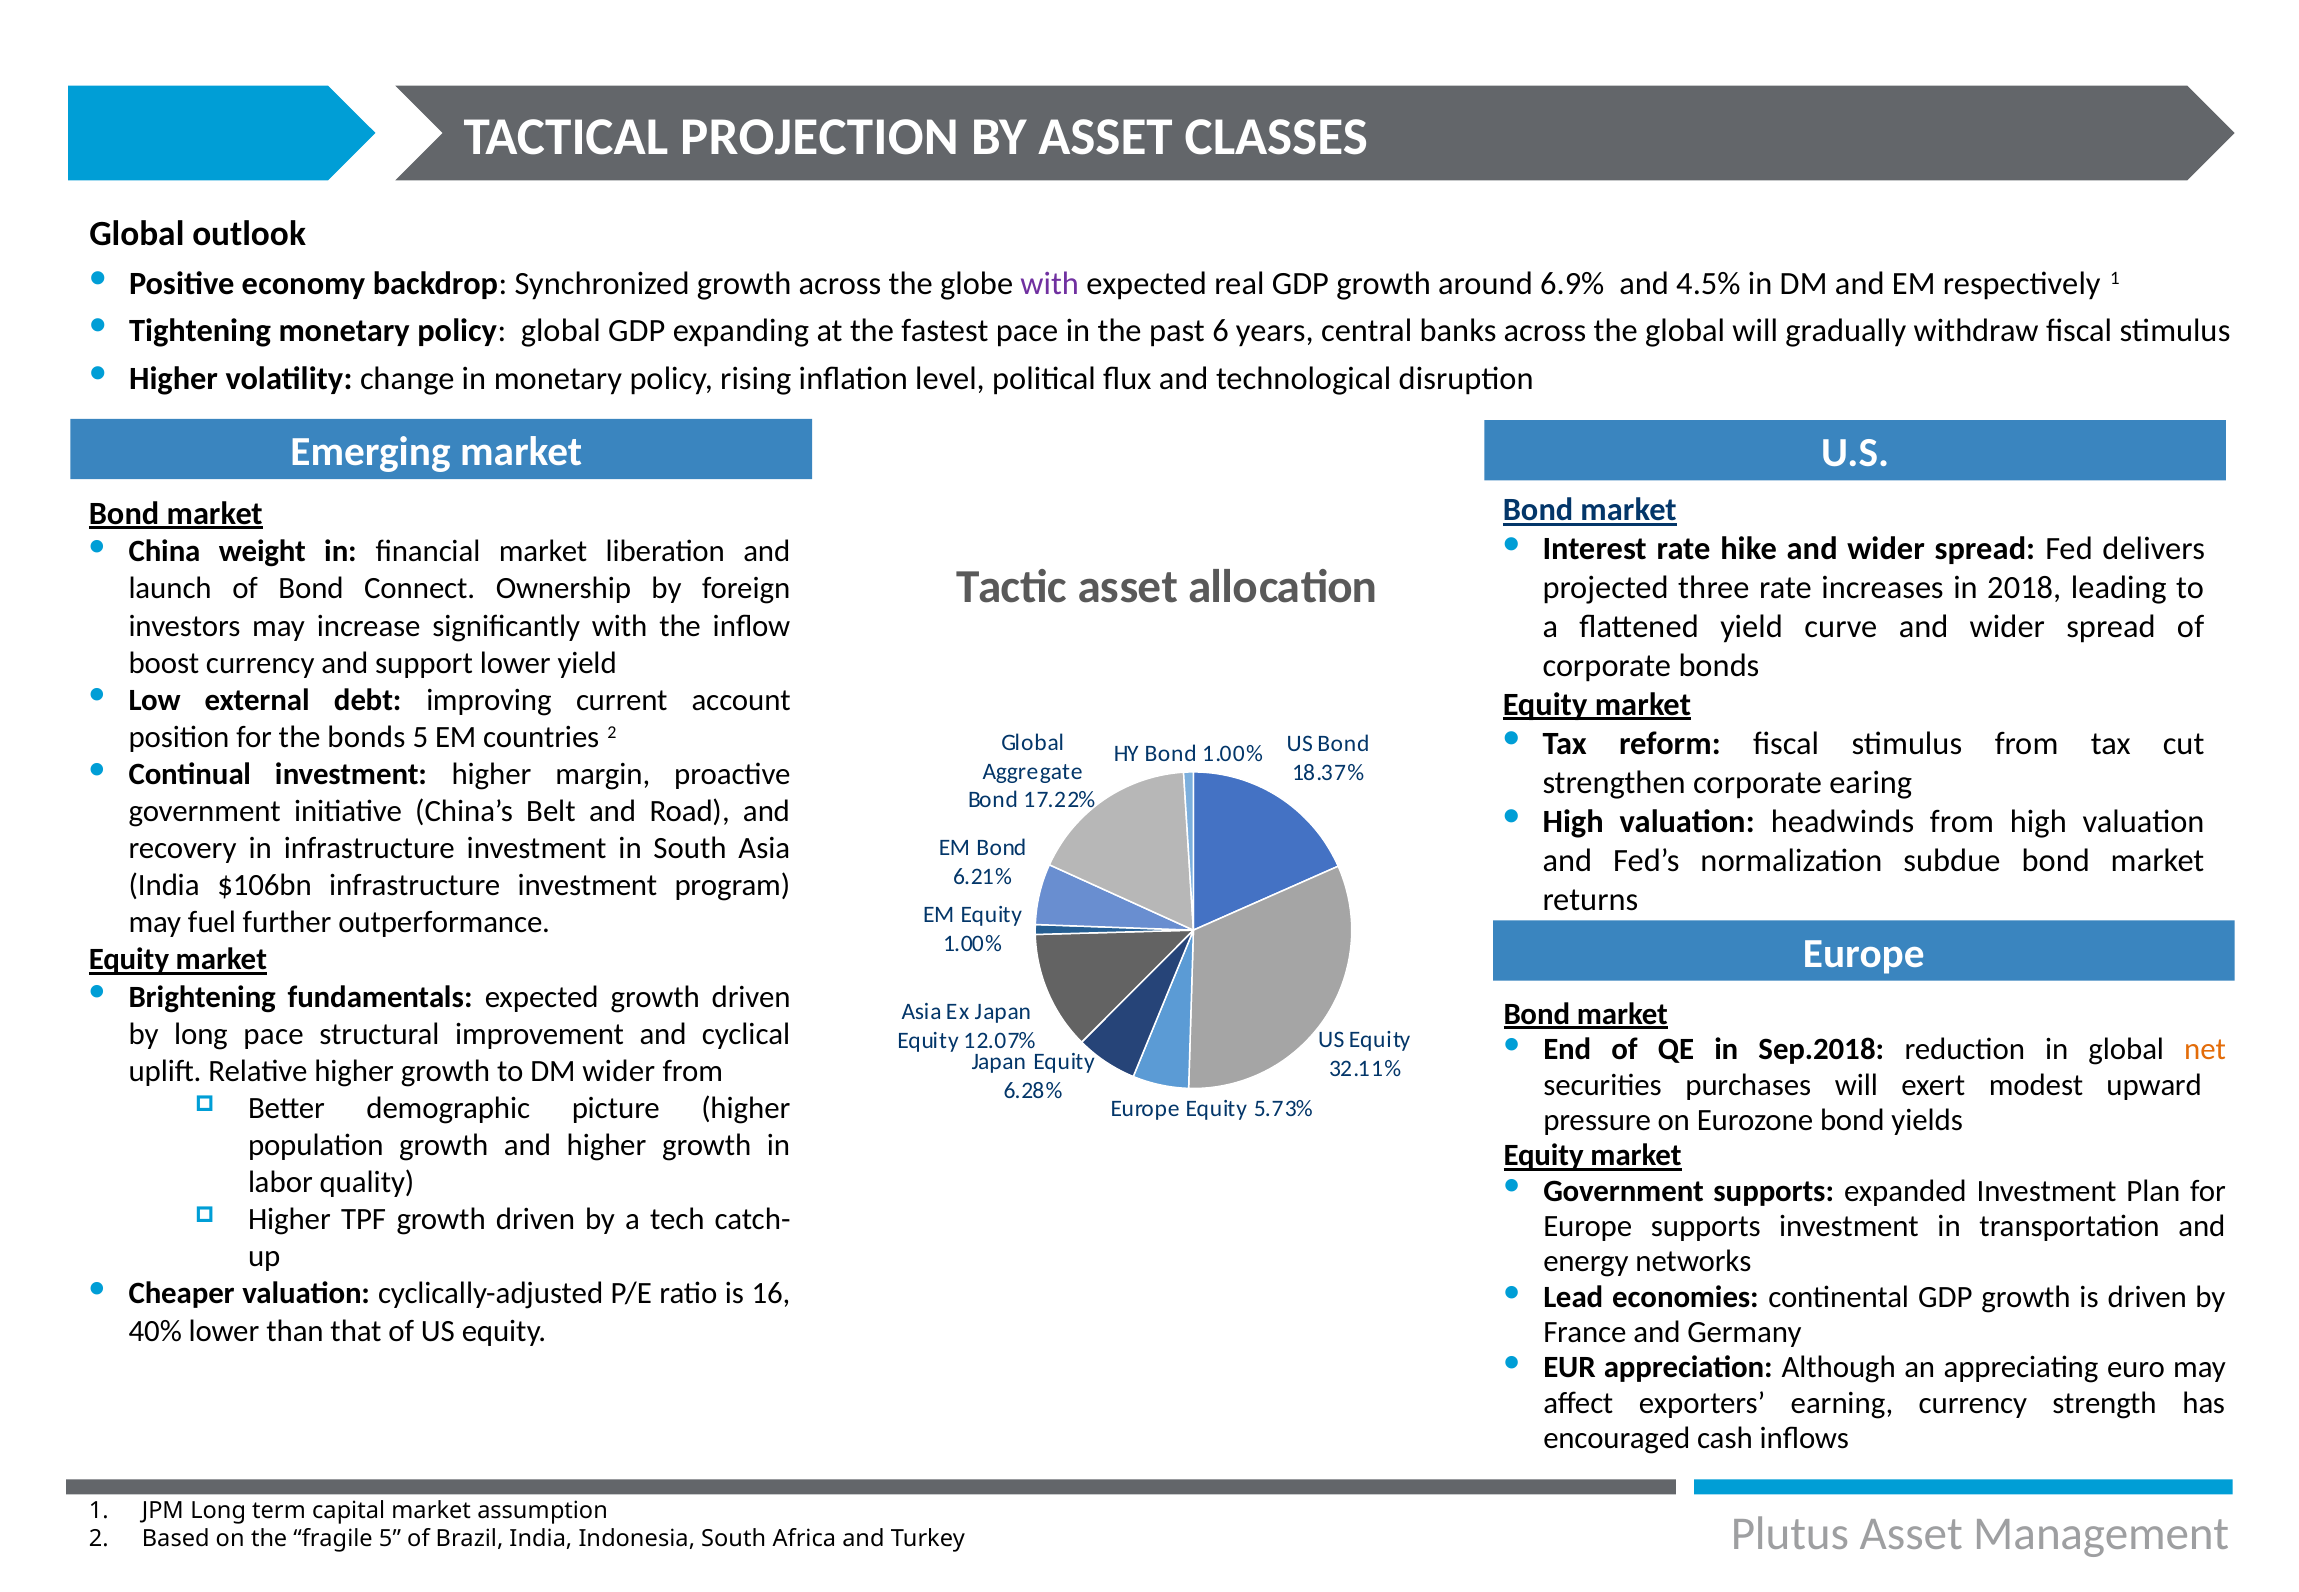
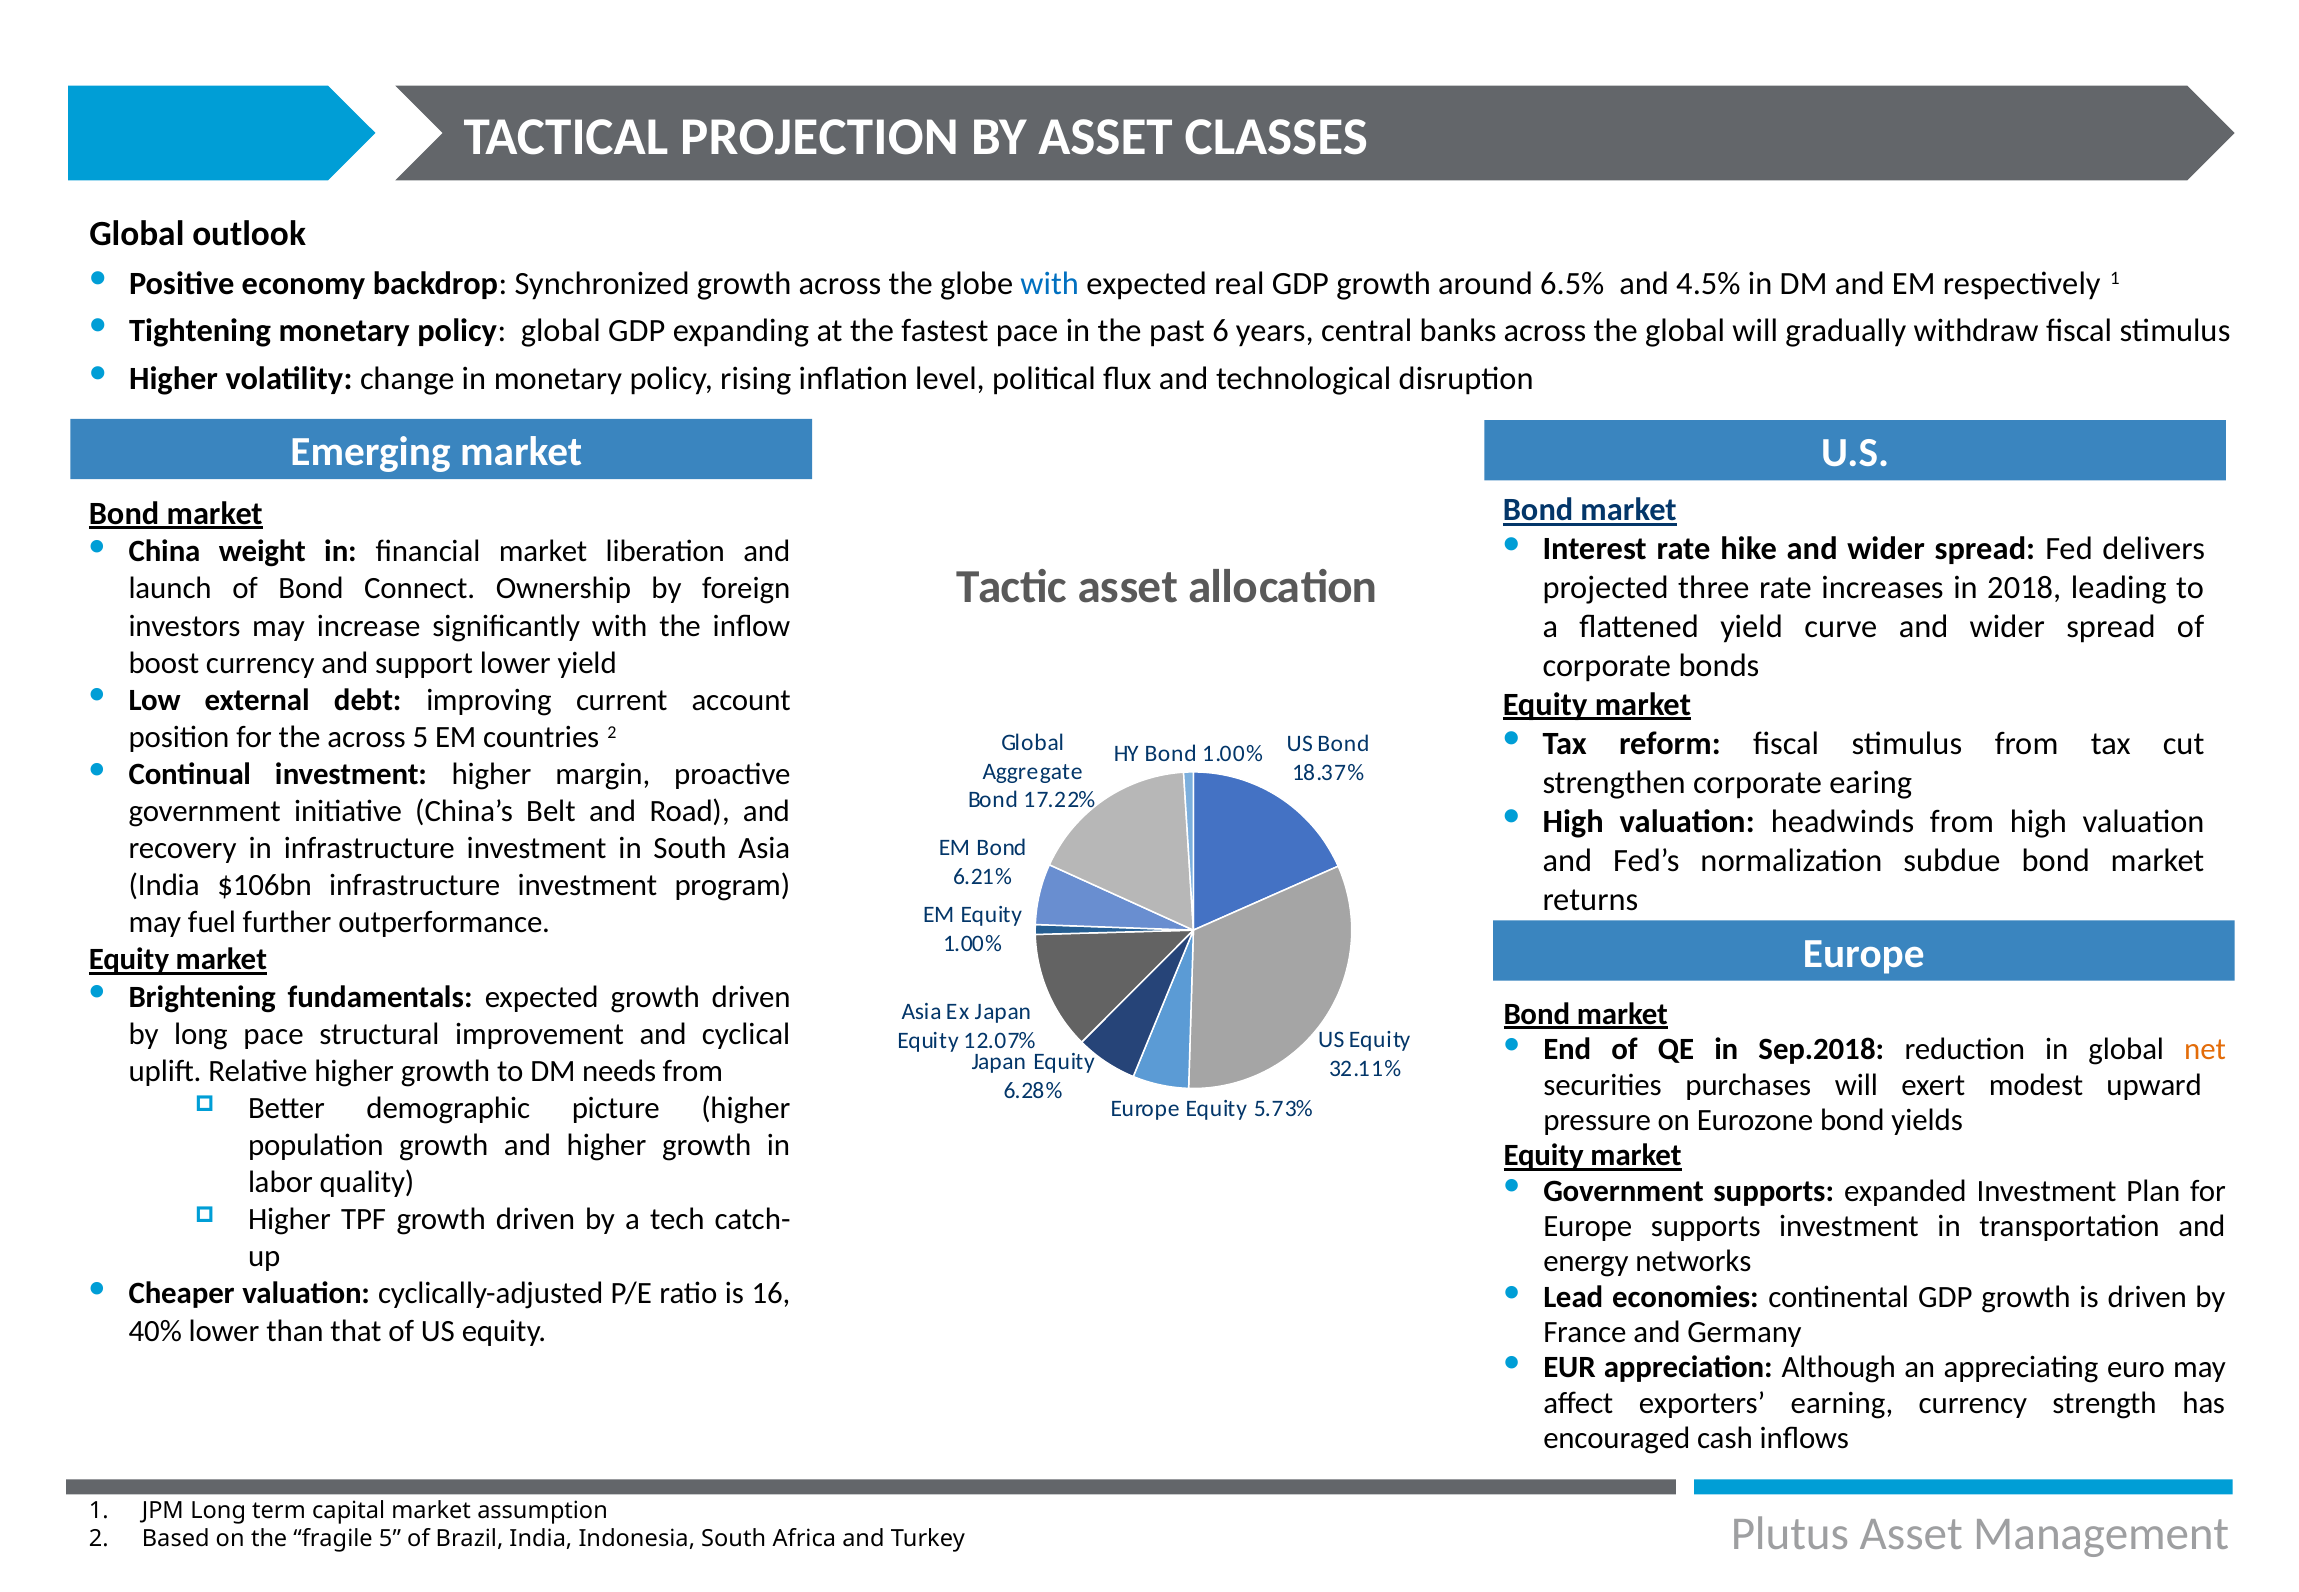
with colour: purple -> blue (1050, 283)
6.9%: 6.9% -> 6.5% (1572, 283)
the bonds: bonds -> across (367, 737)
DM wider: wider -> needs (619, 1071)
